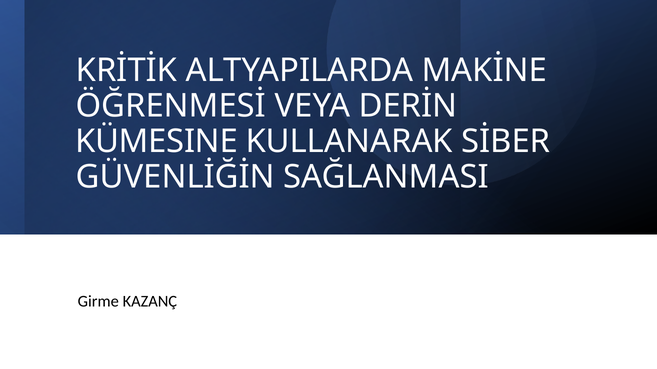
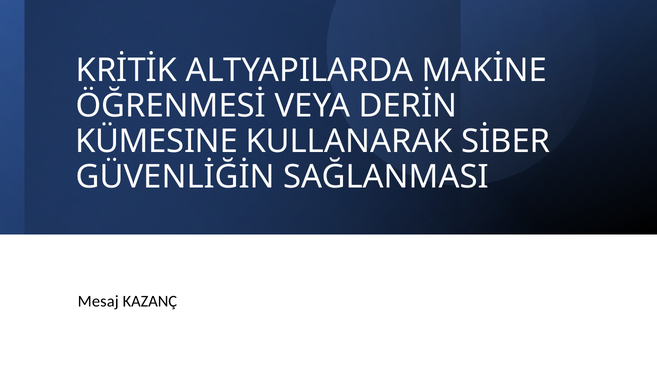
Girme: Girme -> Mesaj (98, 302)
